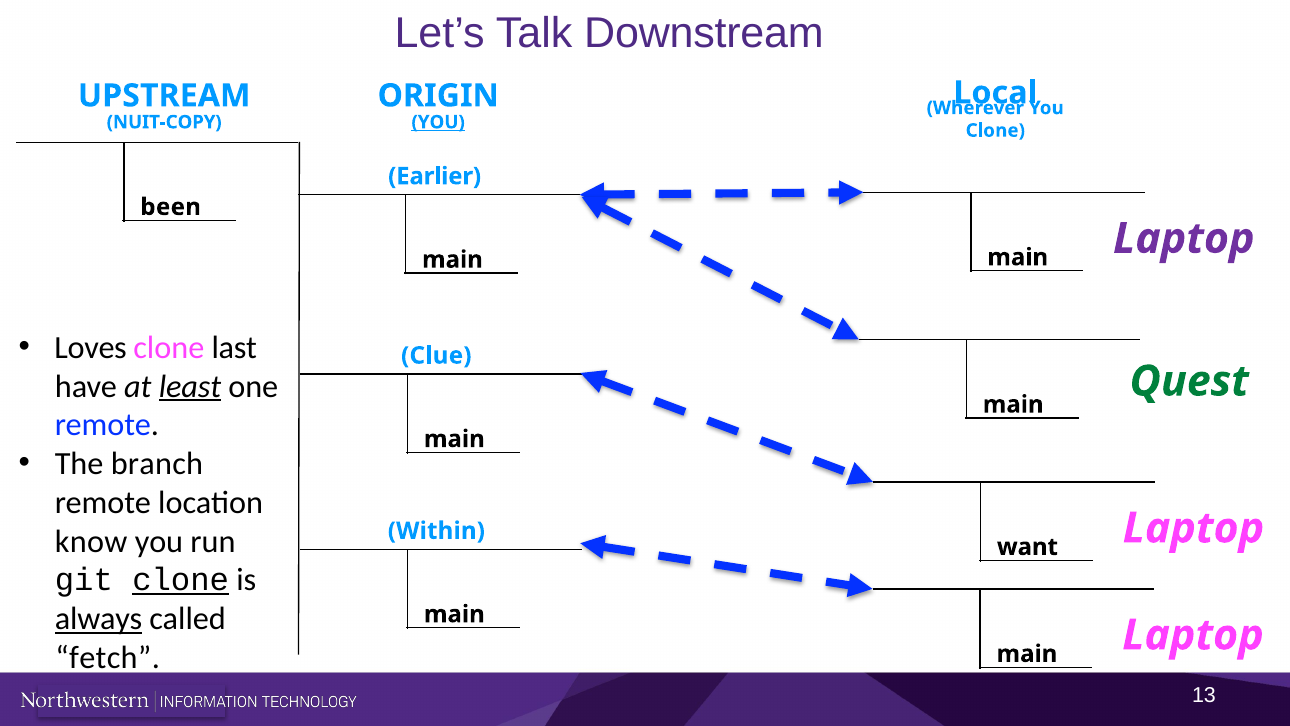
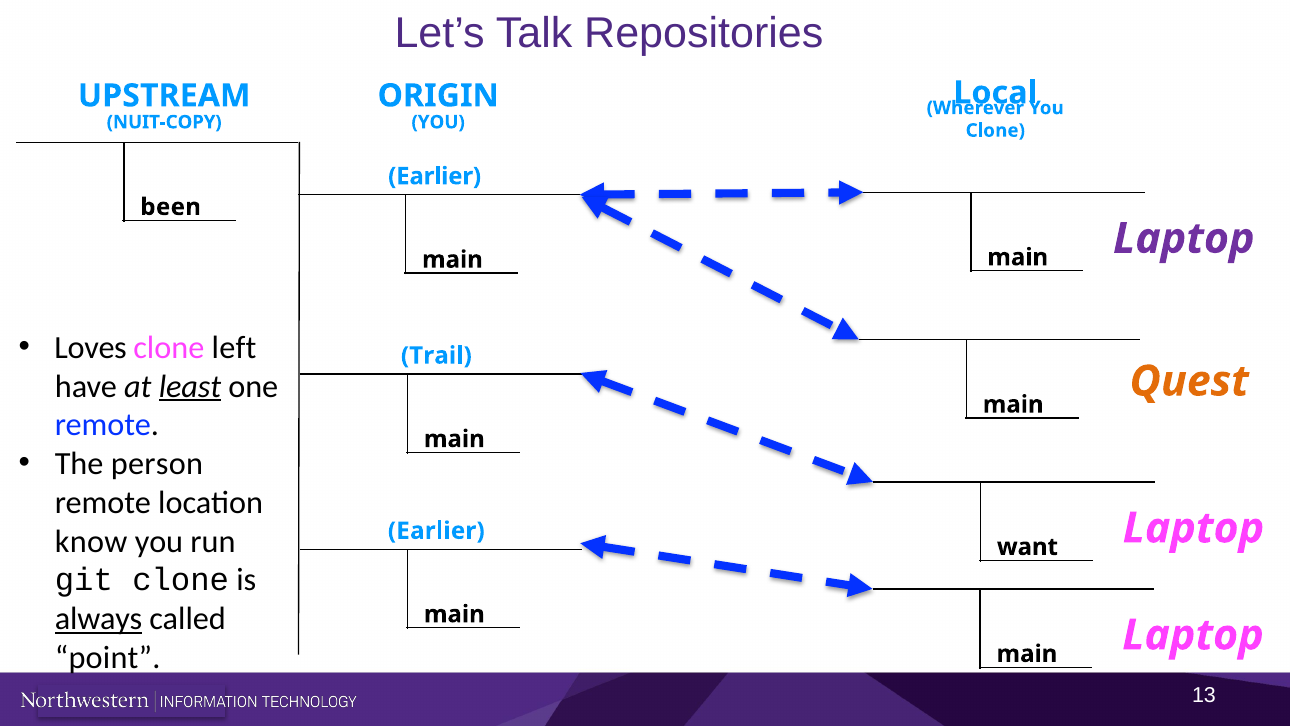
Downstream: Downstream -> Repositories (704, 33)
YOU underline: present -> none (438, 122)
last: last -> left (234, 348)
Clue: Clue -> Trail (436, 355)
Quest colour: green -> orange (1189, 381)
branch: branch -> person (157, 464)
Within: Within -> Earlier (436, 531)
clone underline: present -> none (181, 580)
fetch: fetch -> point (108, 657)
